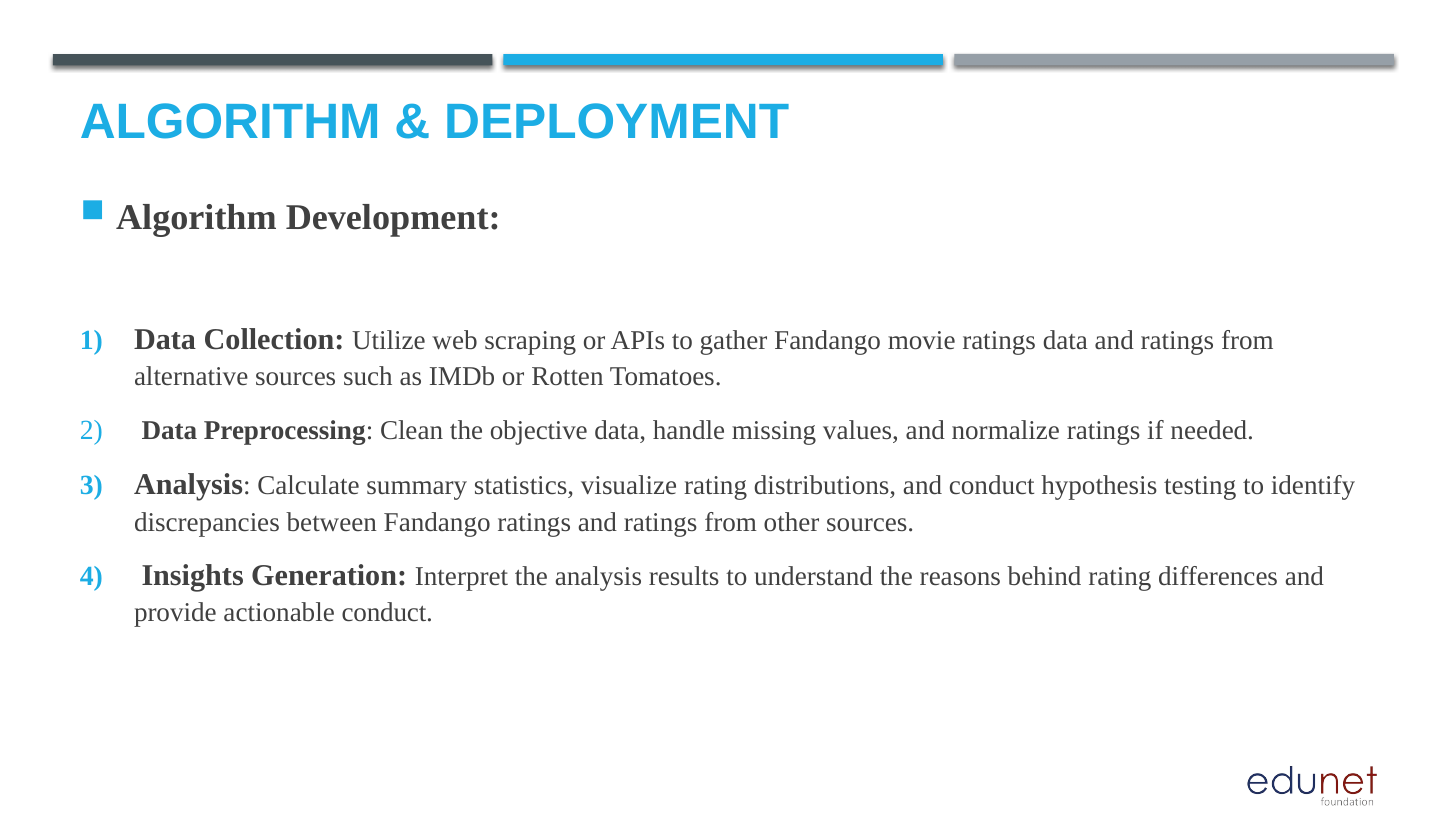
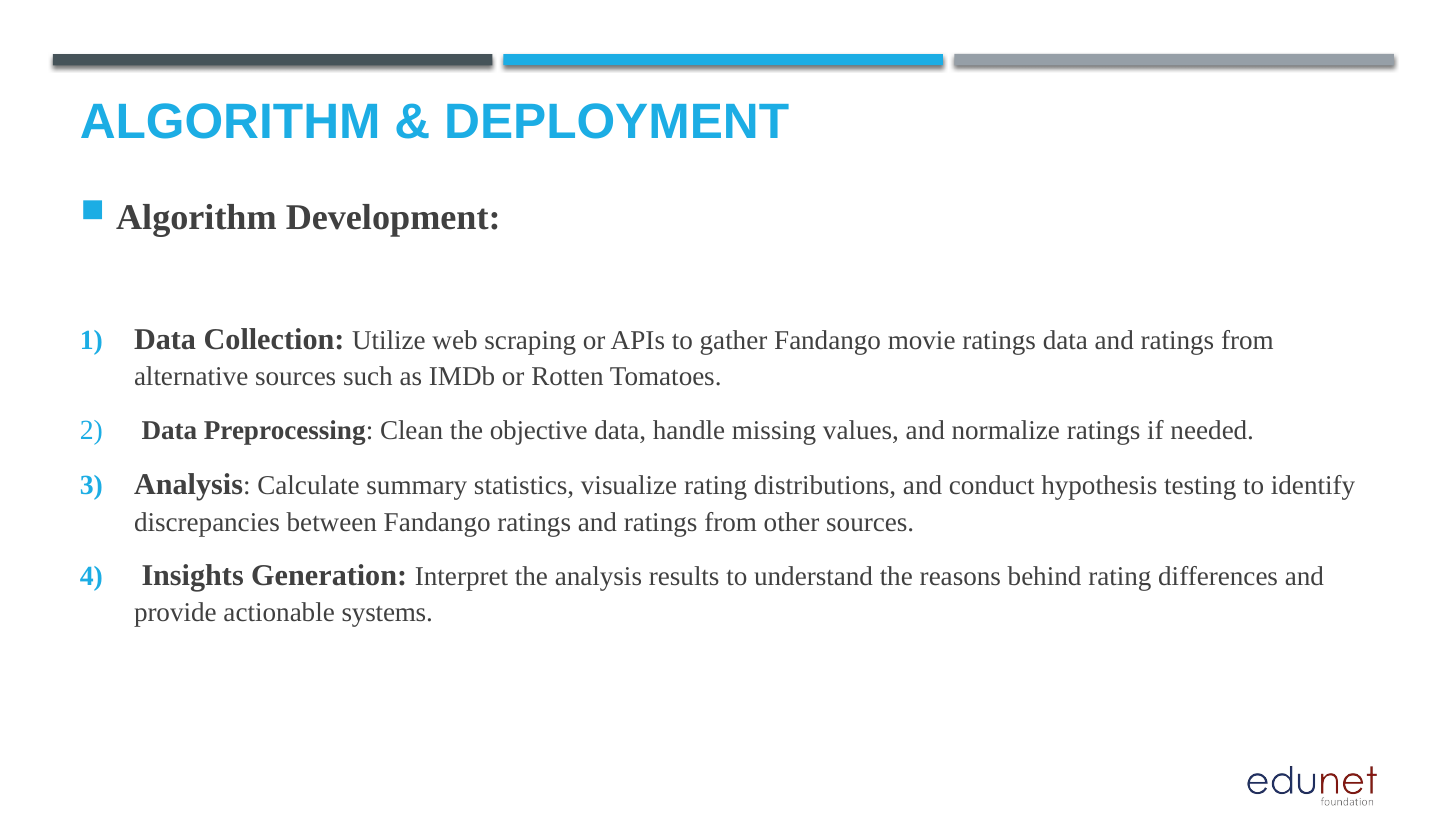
actionable conduct: conduct -> systems (387, 613)
